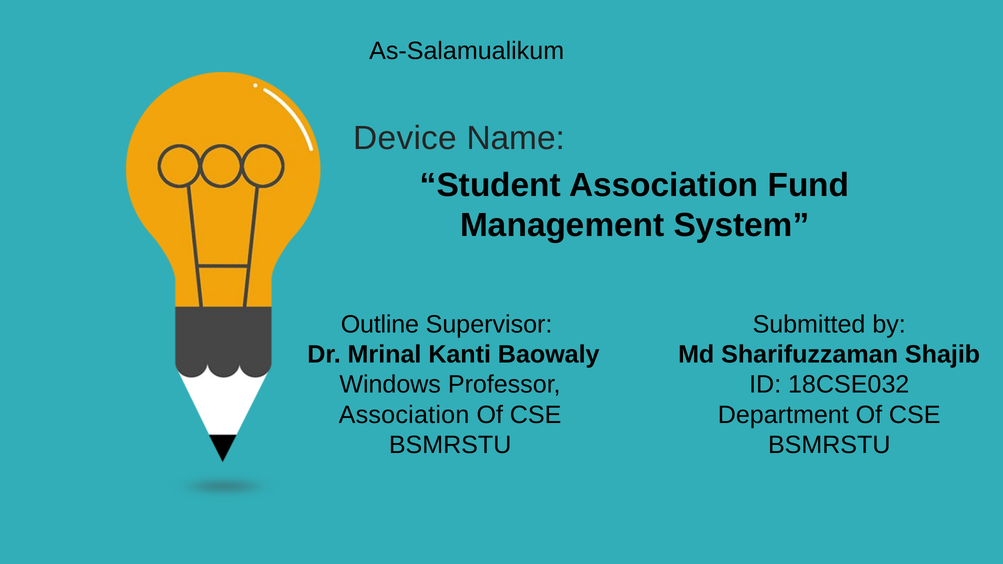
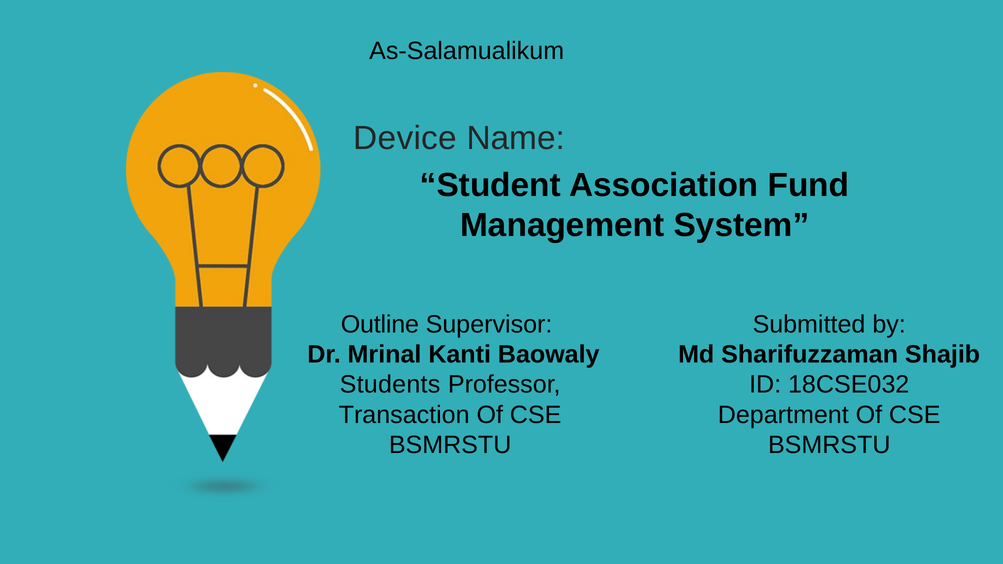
Windows: Windows -> Students (390, 385)
Association: Association -> Transaction (404, 415)
